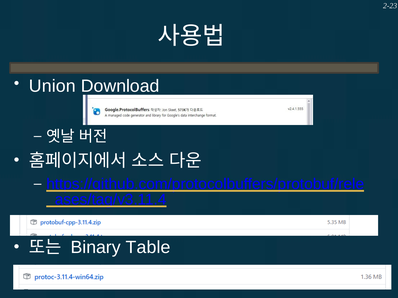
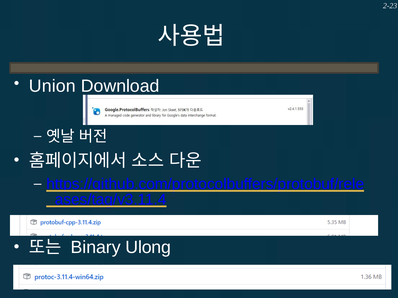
Table: Table -> Ulong (148, 248)
